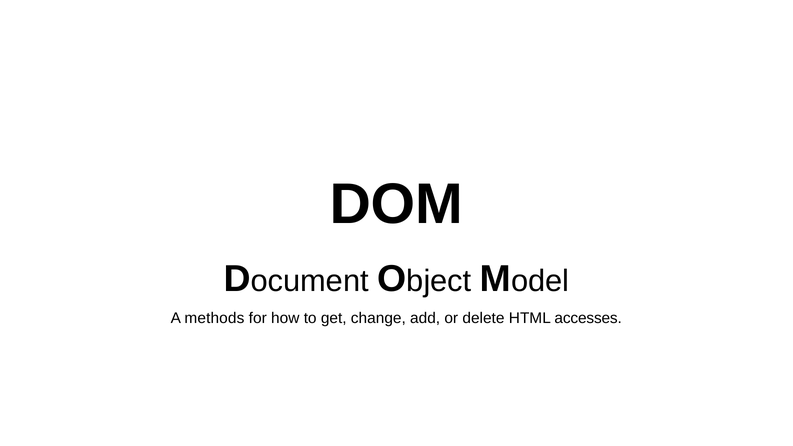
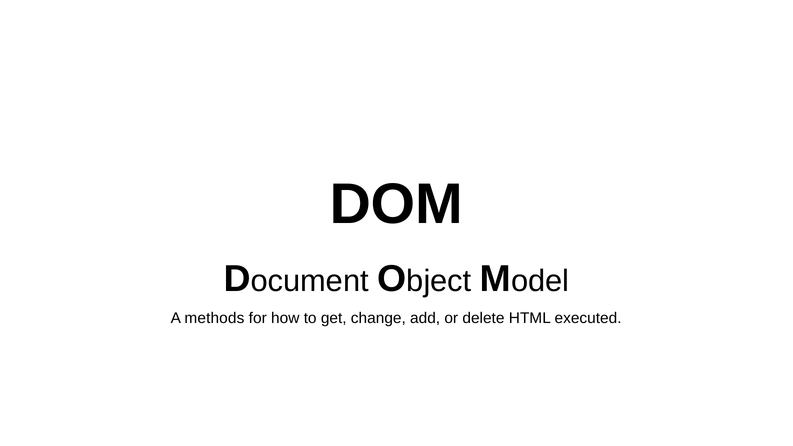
accesses: accesses -> executed (588, 318)
